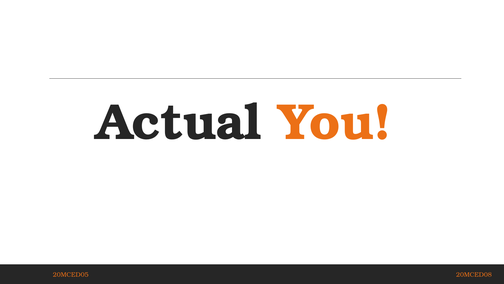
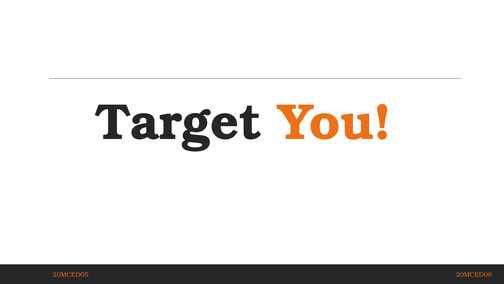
Actual: Actual -> Target (179, 122)
